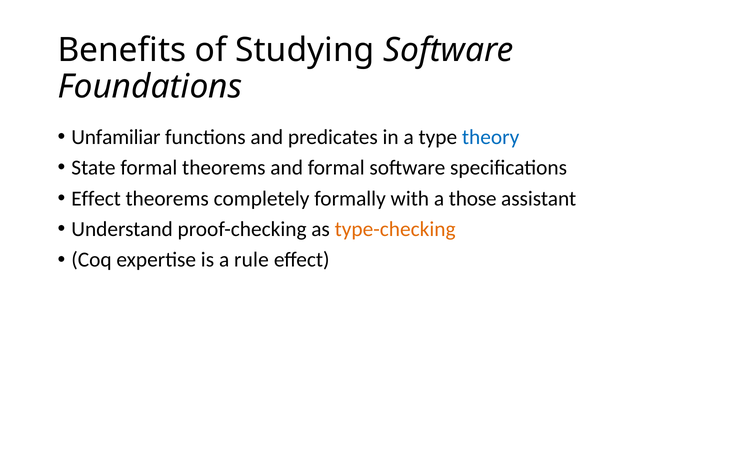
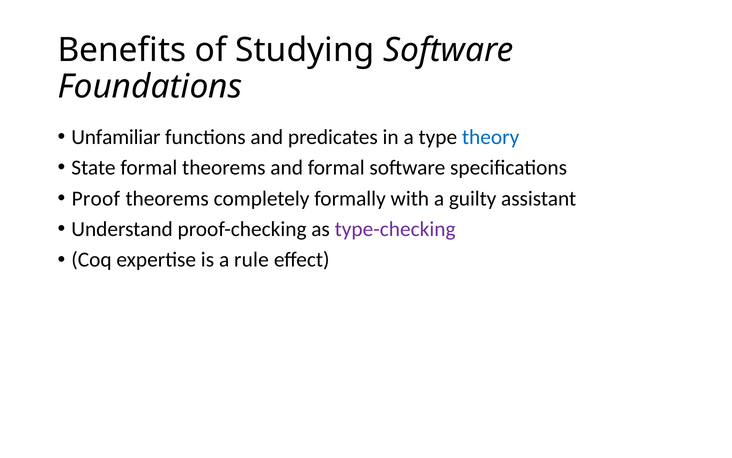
Effect: Effect -> Proof (96, 198)
those: those -> guilty (473, 198)
type-checking colour: orange -> purple (395, 229)
